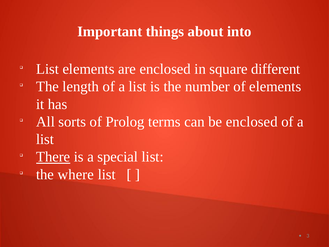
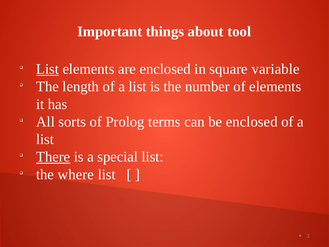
into: into -> tool (239, 31)
List underline: none -> present (47, 69)
different: different -> variable (276, 69)
